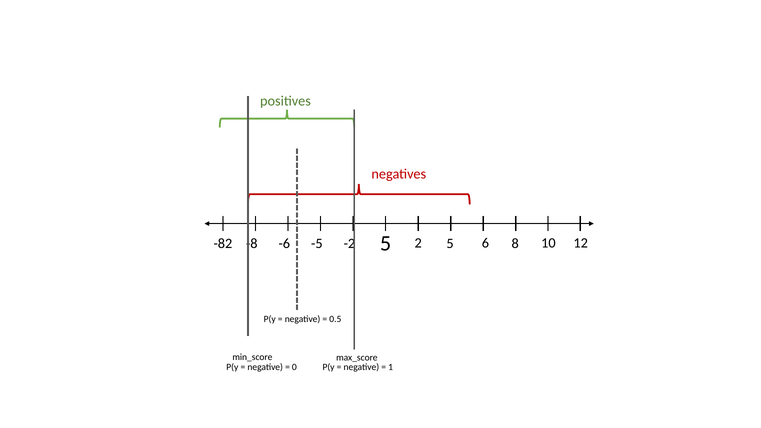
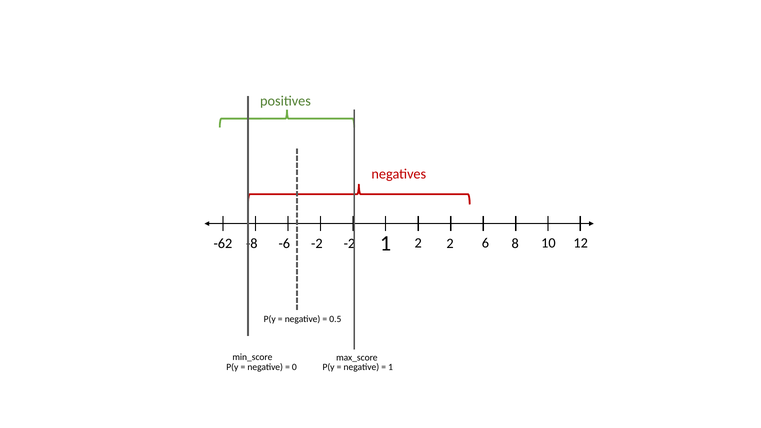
-82: -82 -> -62 (223, 244)
-6 -5: -5 -> -2 (317, 244)
-2 5: 5 -> 1 (385, 244)
2 5: 5 -> 2 (450, 244)
